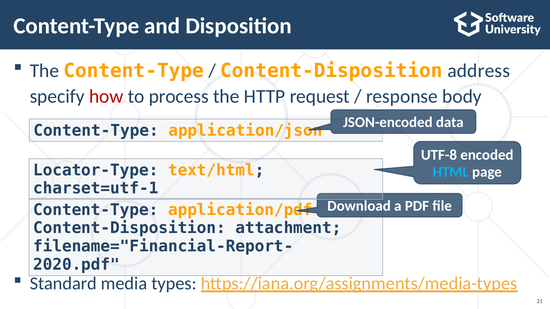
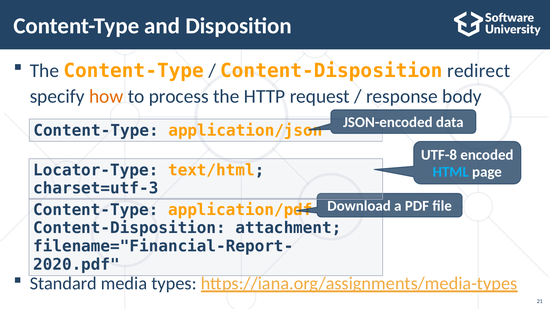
address: address -> redirect (479, 71)
how colour: red -> orange (106, 97)
charset=utf-1: charset=utf-1 -> charset=utf-3 (96, 189)
